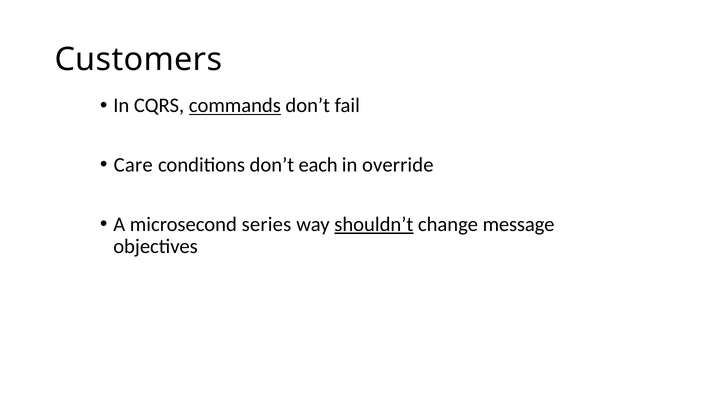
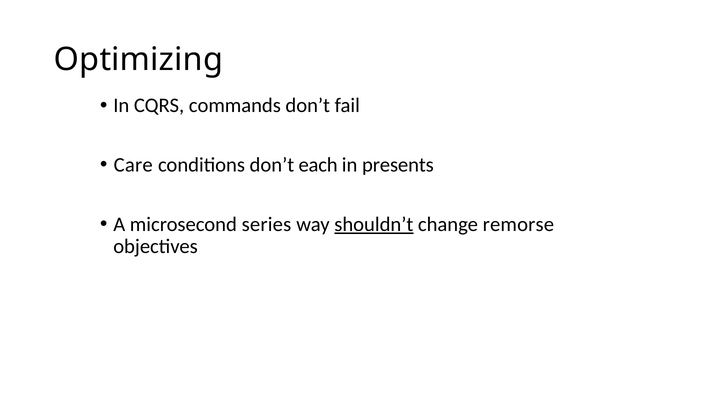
Customers: Customers -> Optimizing (138, 59)
commands underline: present -> none (235, 106)
override: override -> presents (398, 165)
message: message -> remorse (518, 224)
